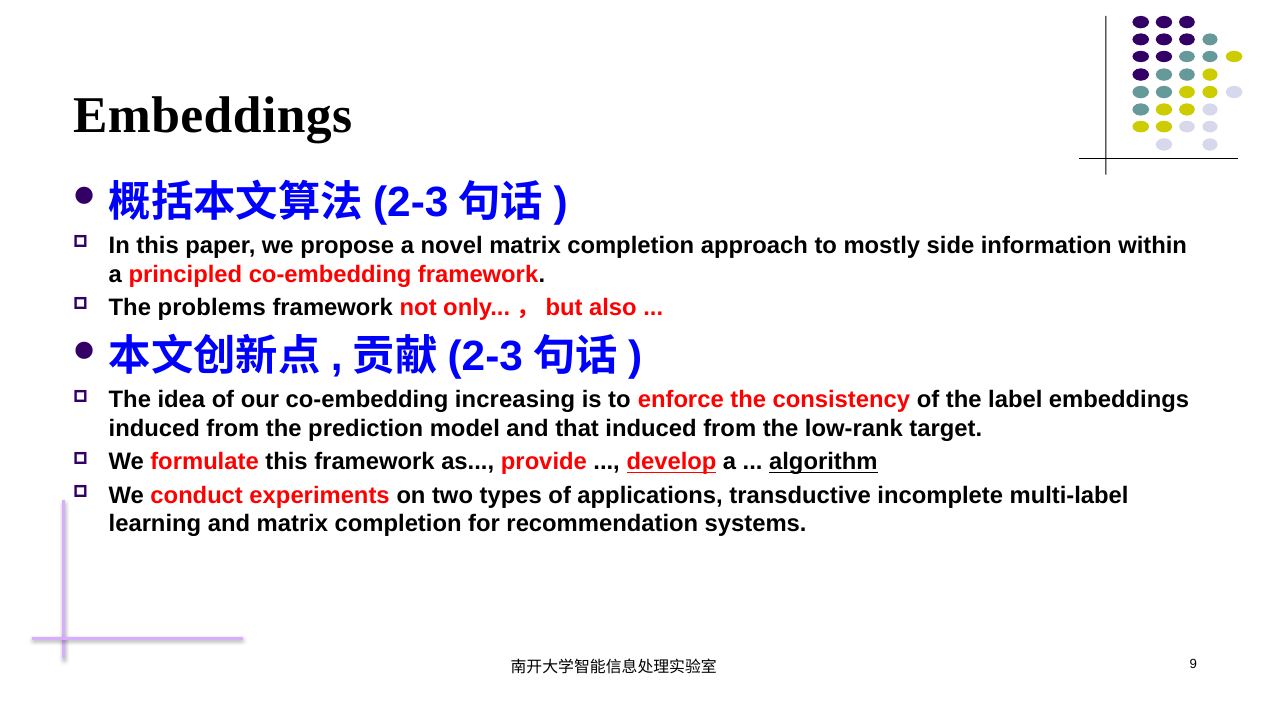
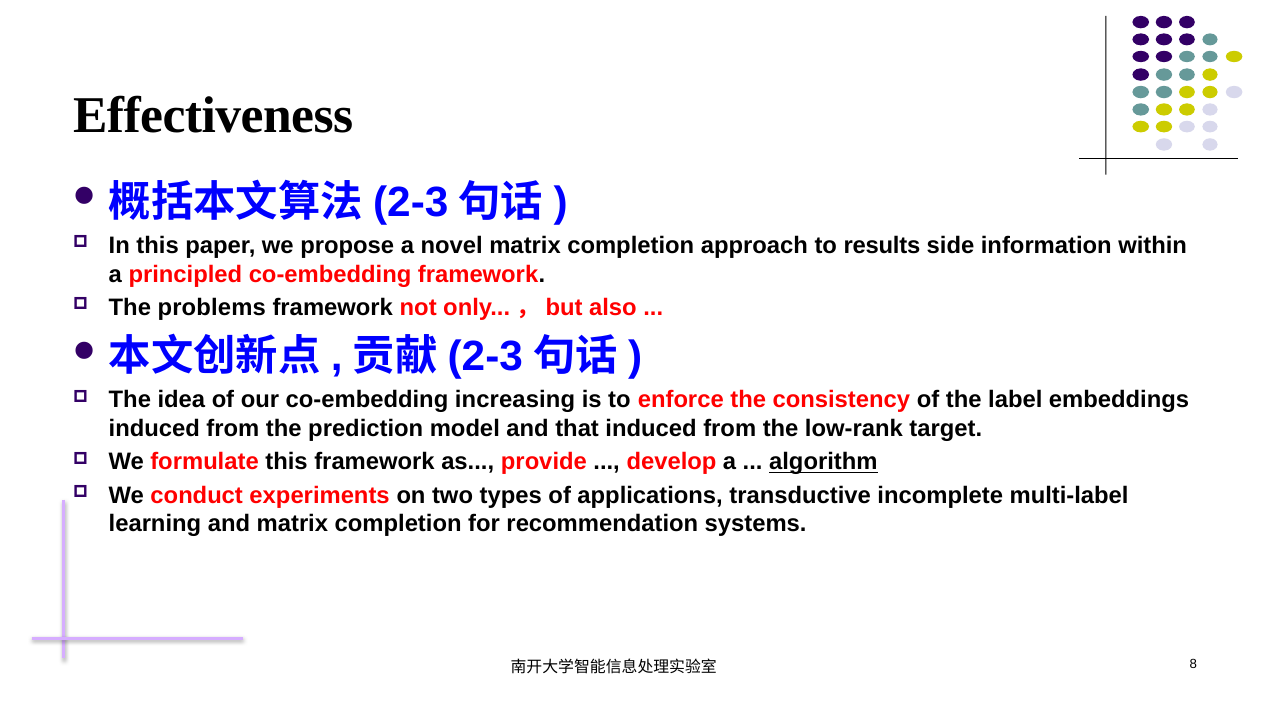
Embeddings: Embeddings -> Effectiveness (213, 116)
mostly: mostly -> results (882, 246)
develop underline: present -> none (671, 462)
9: 9 -> 8 (1193, 665)
